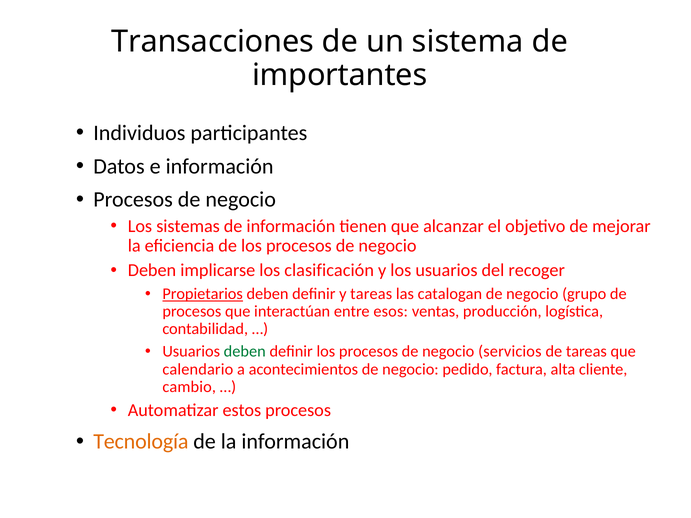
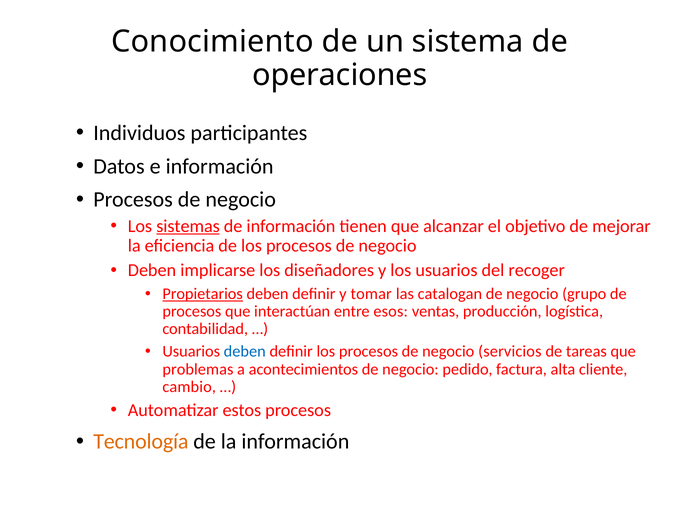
Transacciones: Transacciones -> Conocimiento (212, 42)
importantes: importantes -> operaciones (340, 75)
sistemas underline: none -> present (188, 226)
clasificación: clasificación -> diseñadores (329, 271)
y tareas: tareas -> tomar (371, 294)
deben colour: green -> blue (245, 352)
calendario: calendario -> problemas (198, 369)
